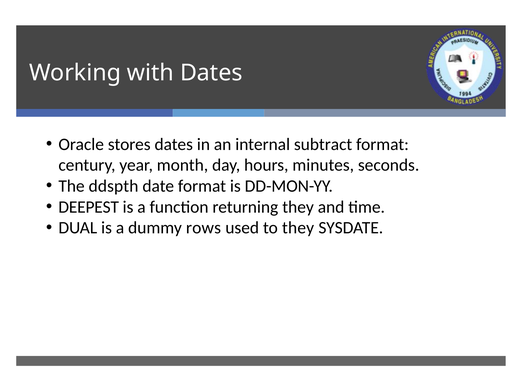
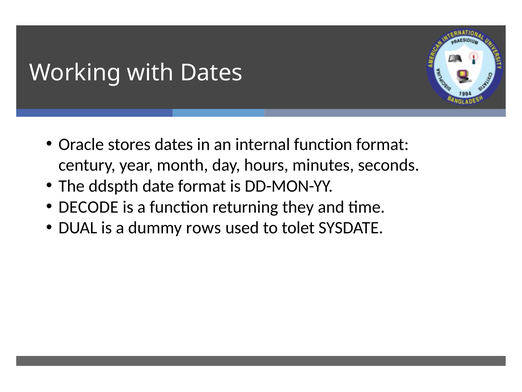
internal subtract: subtract -> function (323, 144)
DEEPEST: DEEPEST -> DECODE (88, 207)
to they: they -> tolet (298, 228)
